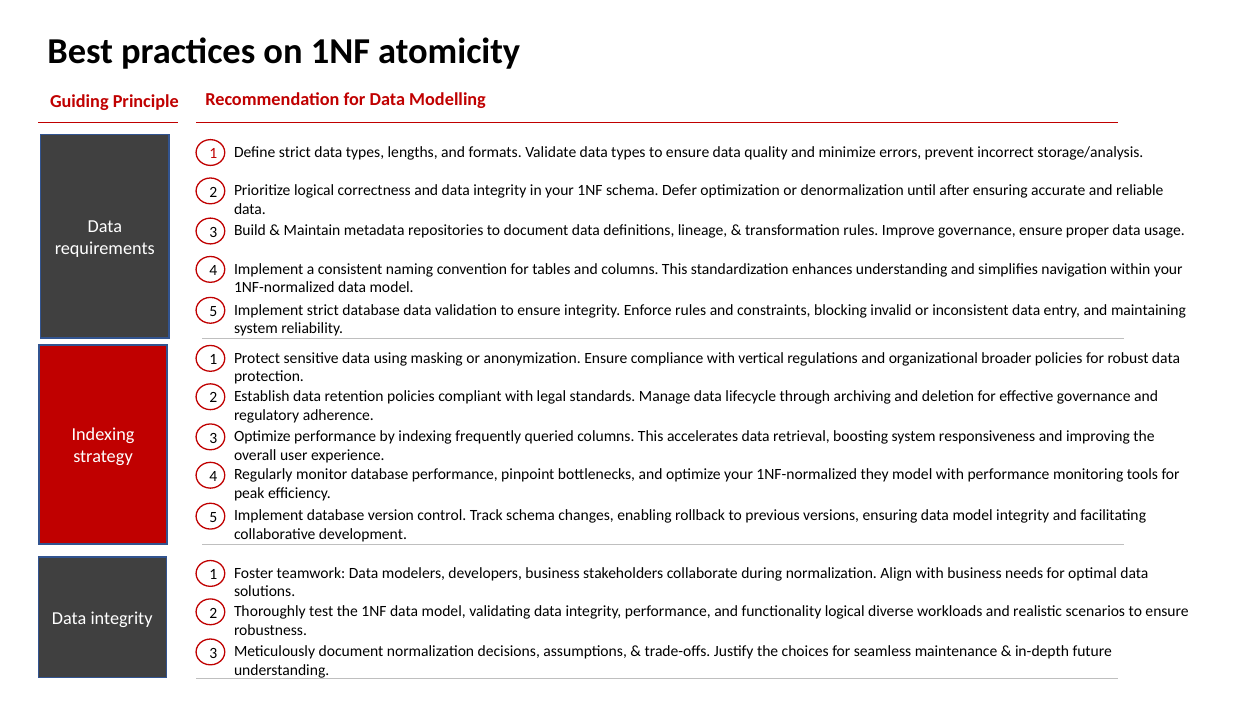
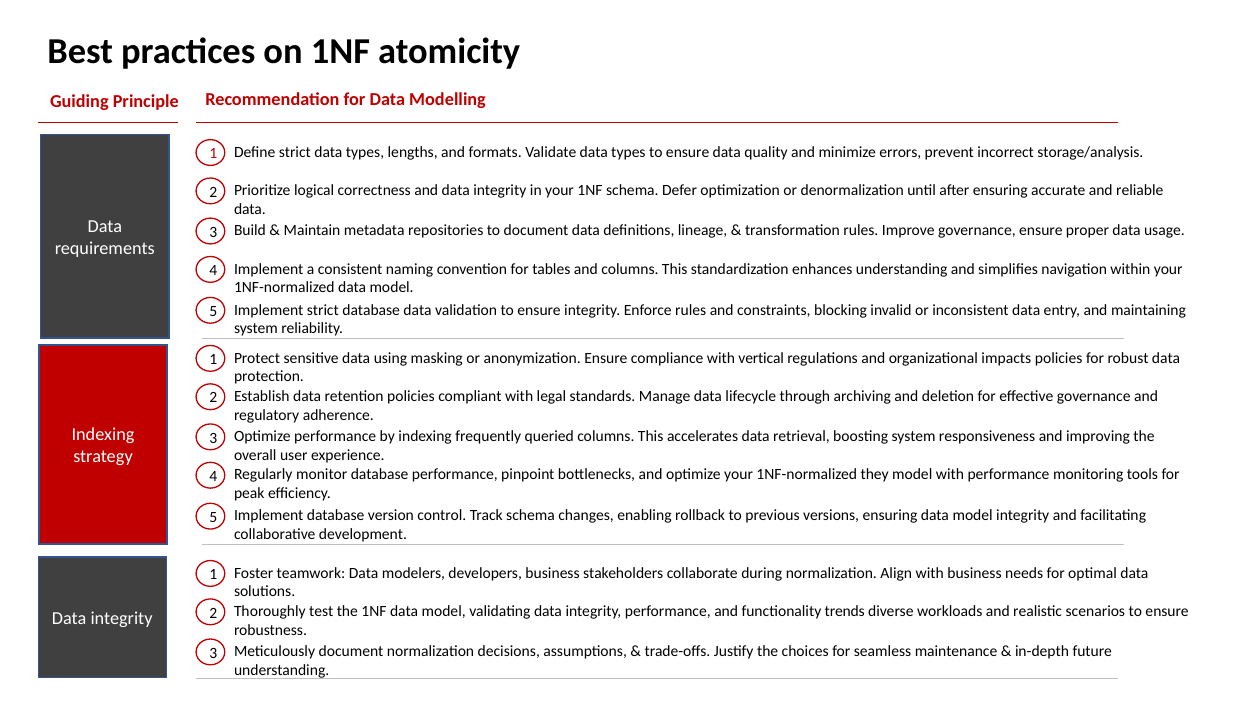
broader: broader -> impacts (1006, 358)
functionality logical: logical -> trends (845, 612)
